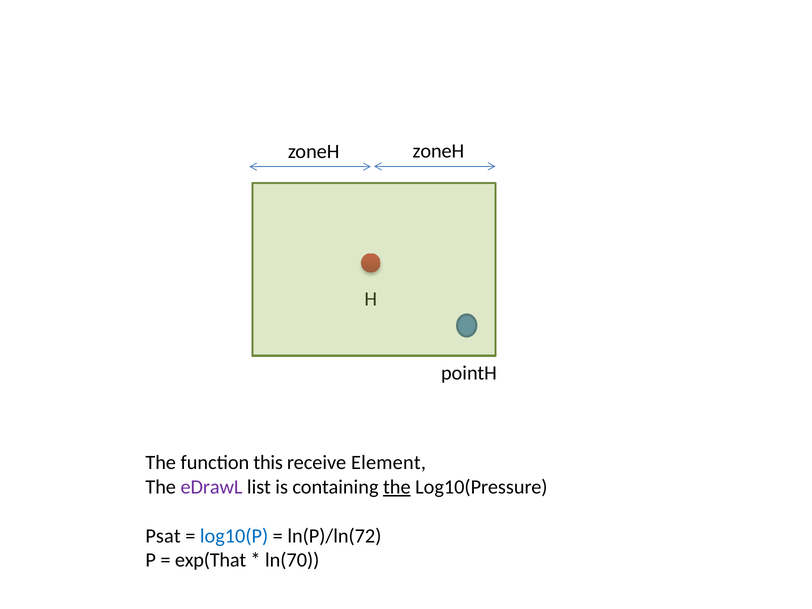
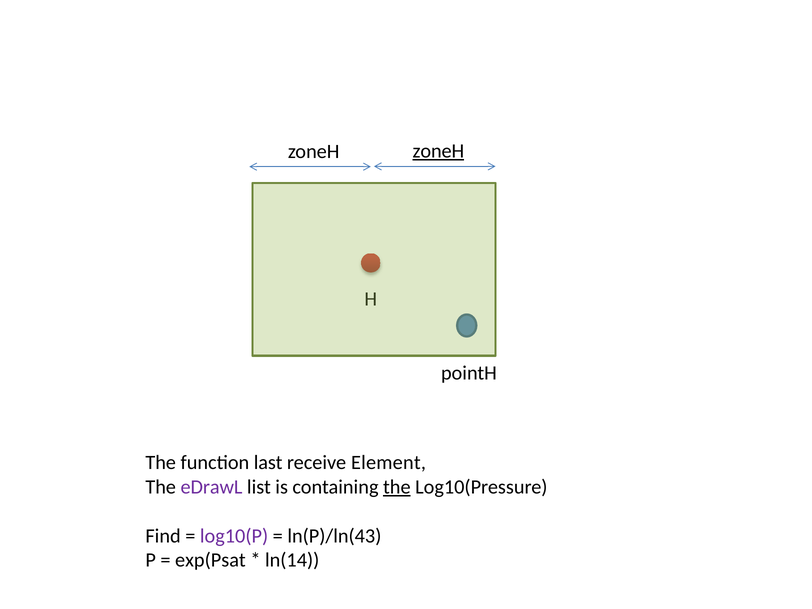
zoneH underline: none -> present (438, 151)
this: this -> last (268, 463)
Psat: Psat -> Find (163, 536)
log10(P colour: blue -> purple (234, 536)
ln(P)/ln(72: ln(P)/ln(72 -> ln(P)/ln(43 (334, 536)
exp(That: exp(That -> exp(Psat (210, 560)
ln(70: ln(70 -> ln(14 (292, 560)
